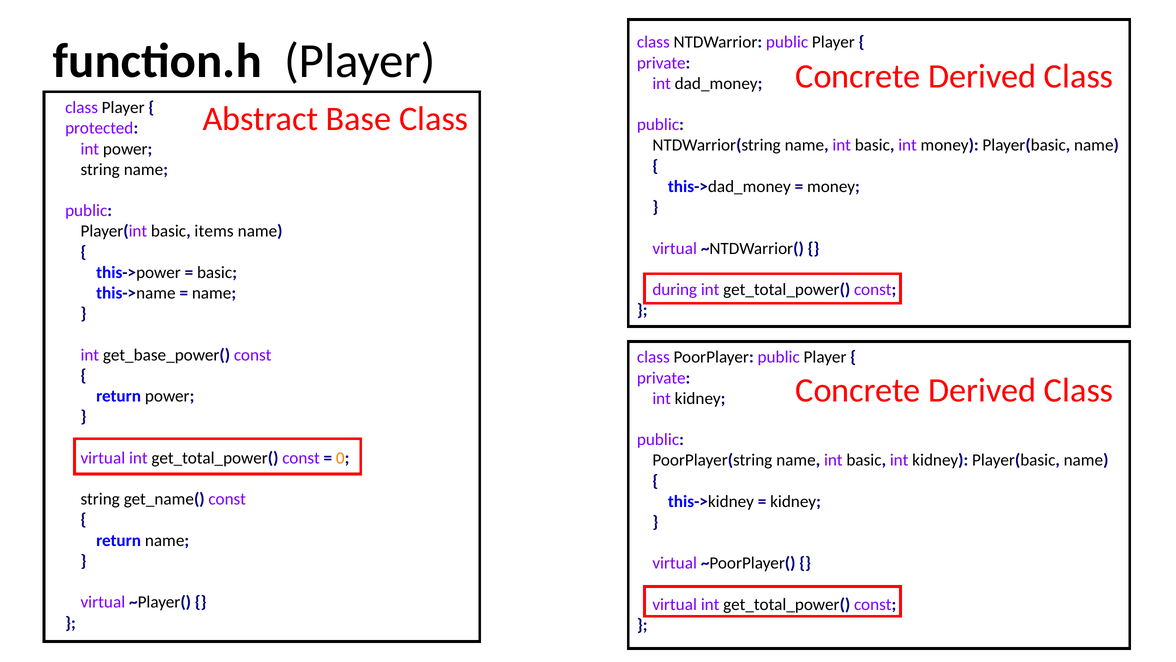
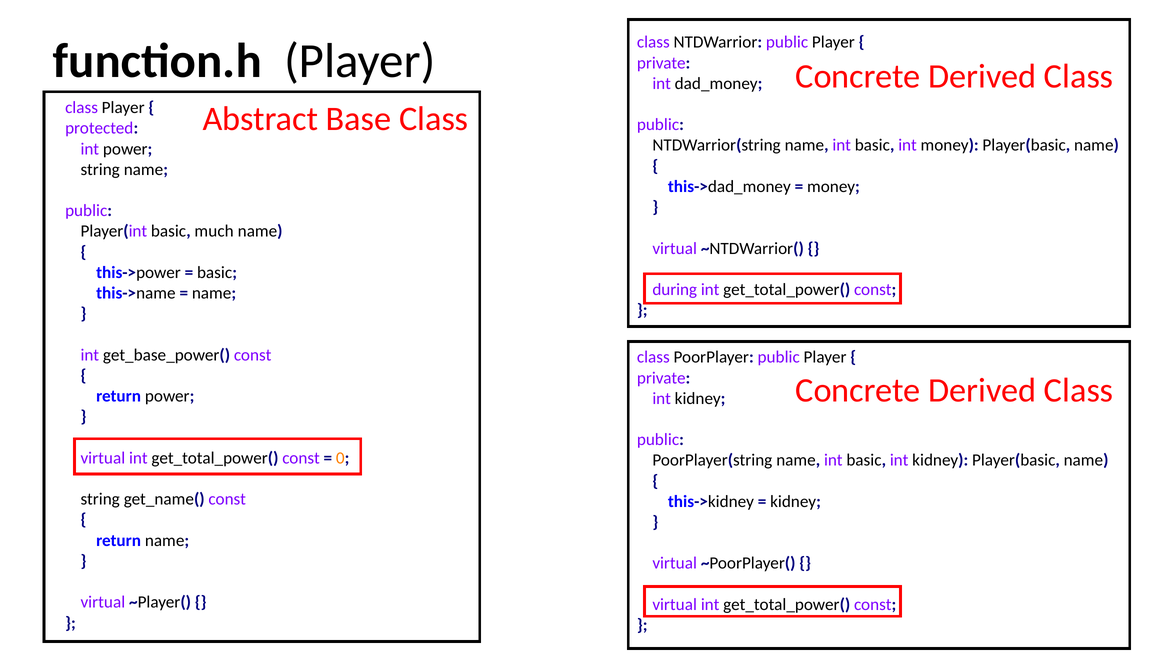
items: items -> much (214, 231)
